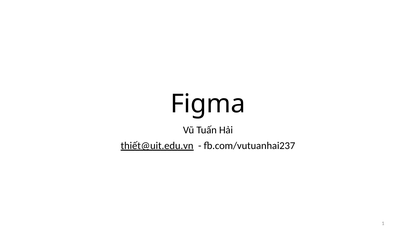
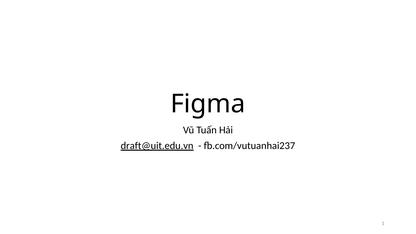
thiết@uit.edu.vn: thiết@uit.edu.vn -> draft@uit.edu.vn (157, 146)
